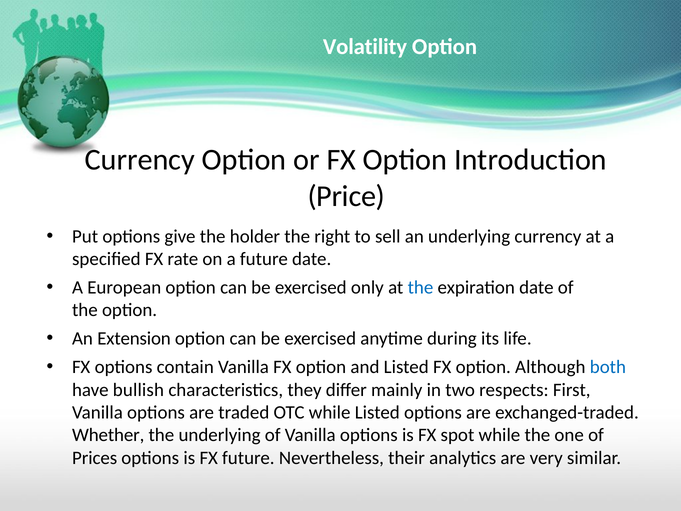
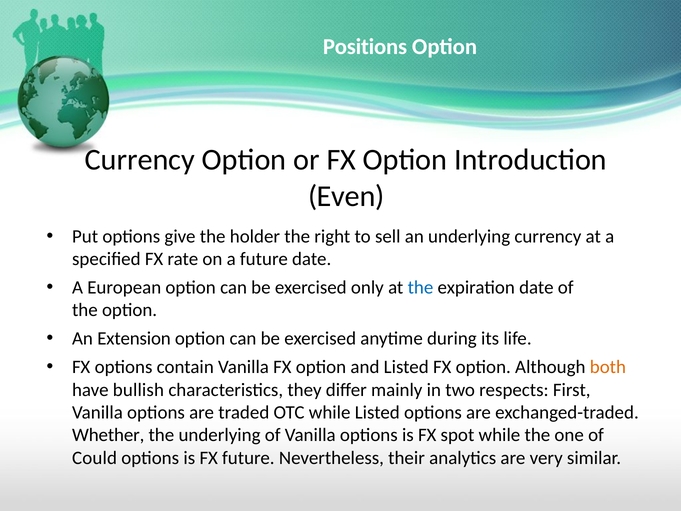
Volatility: Volatility -> Positions (365, 47)
Price: Price -> Even (346, 196)
both colour: blue -> orange (608, 367)
Prices: Prices -> Could (95, 458)
